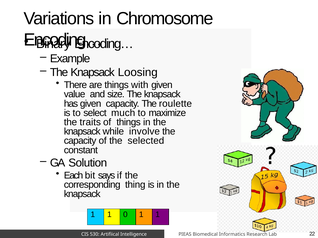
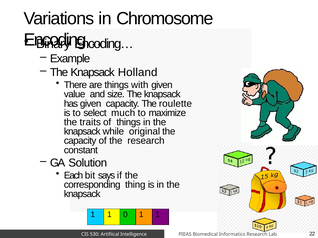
Loosing: Loosing -> Holland (138, 72)
involve: involve -> original (145, 132)
the selected: selected -> research (146, 141)
